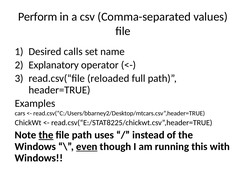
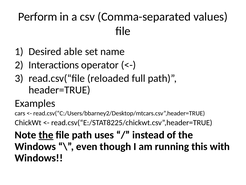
calls: calls -> able (73, 51)
Explanatory: Explanatory -> Interactions (54, 65)
even underline: present -> none (87, 146)
